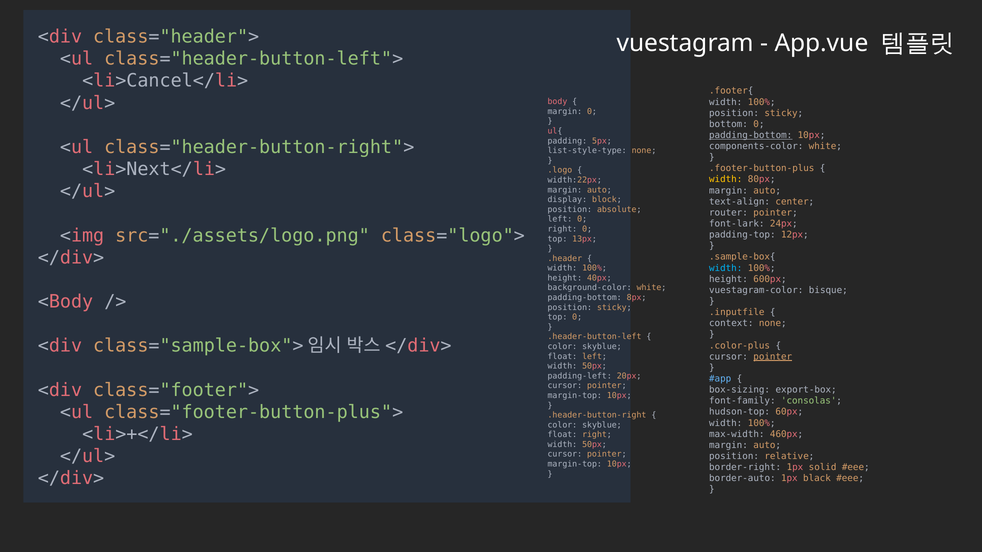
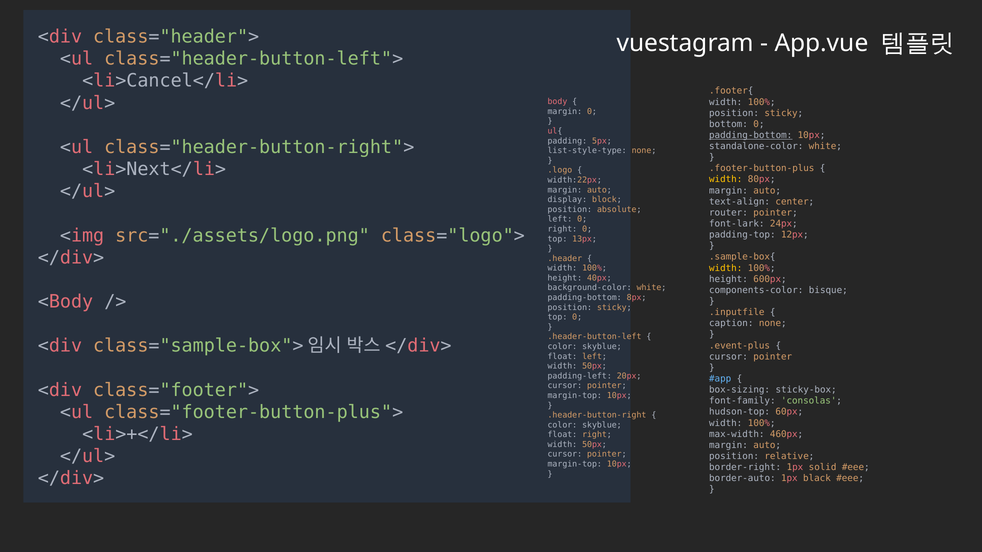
components-color: components-color -> standalone-color (756, 146)
width colour: light blue -> yellow (726, 268)
vuestagram-color: vuestagram-color -> components-color (756, 290)
context: context -> caption (731, 324)
.color-plus: .color-plus -> .event-plus (740, 346)
pointer underline: present -> none (773, 357)
export-box: export-box -> sticky-box (806, 390)
